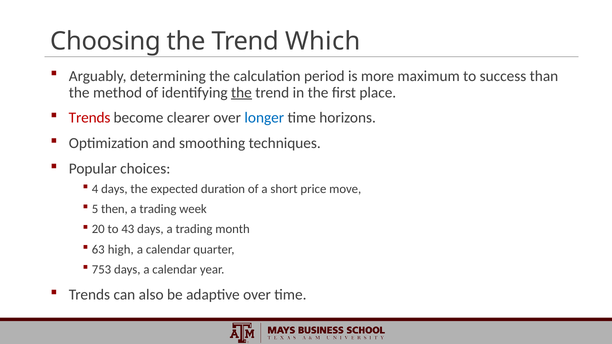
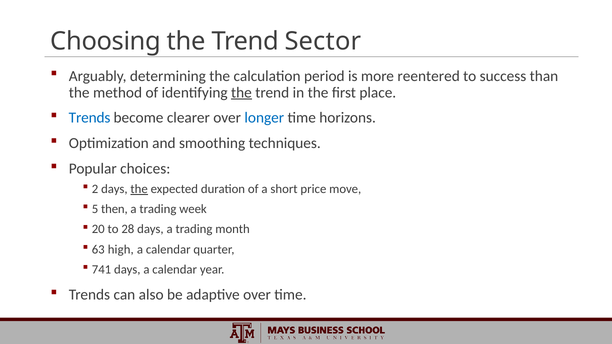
Which: Which -> Sector (323, 41)
maximum: maximum -> reentered (429, 76)
Trends colour: red -> blue (90, 118)
4: 4 -> 2 (95, 189)
the underline: none -> present (139, 189)
43: 43 -> 28 (128, 229)
753: 753 -> 741 (101, 270)
